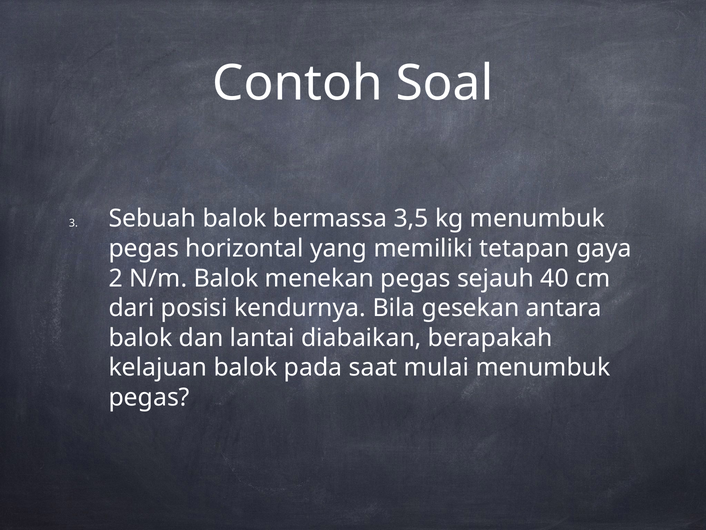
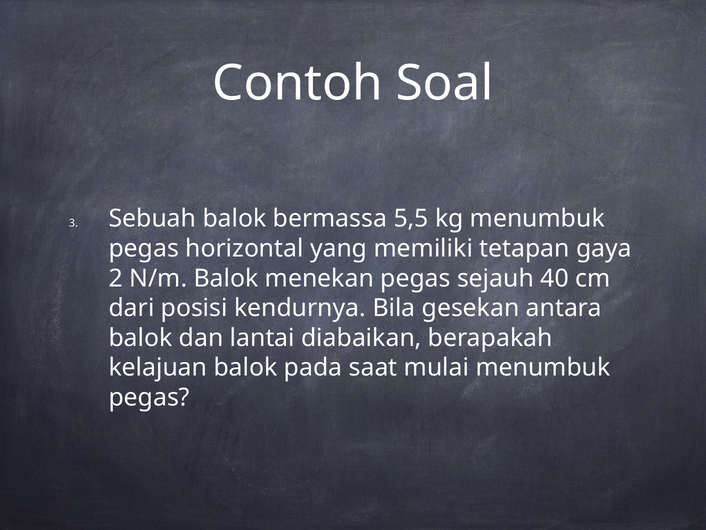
3,5: 3,5 -> 5,5 (411, 218)
